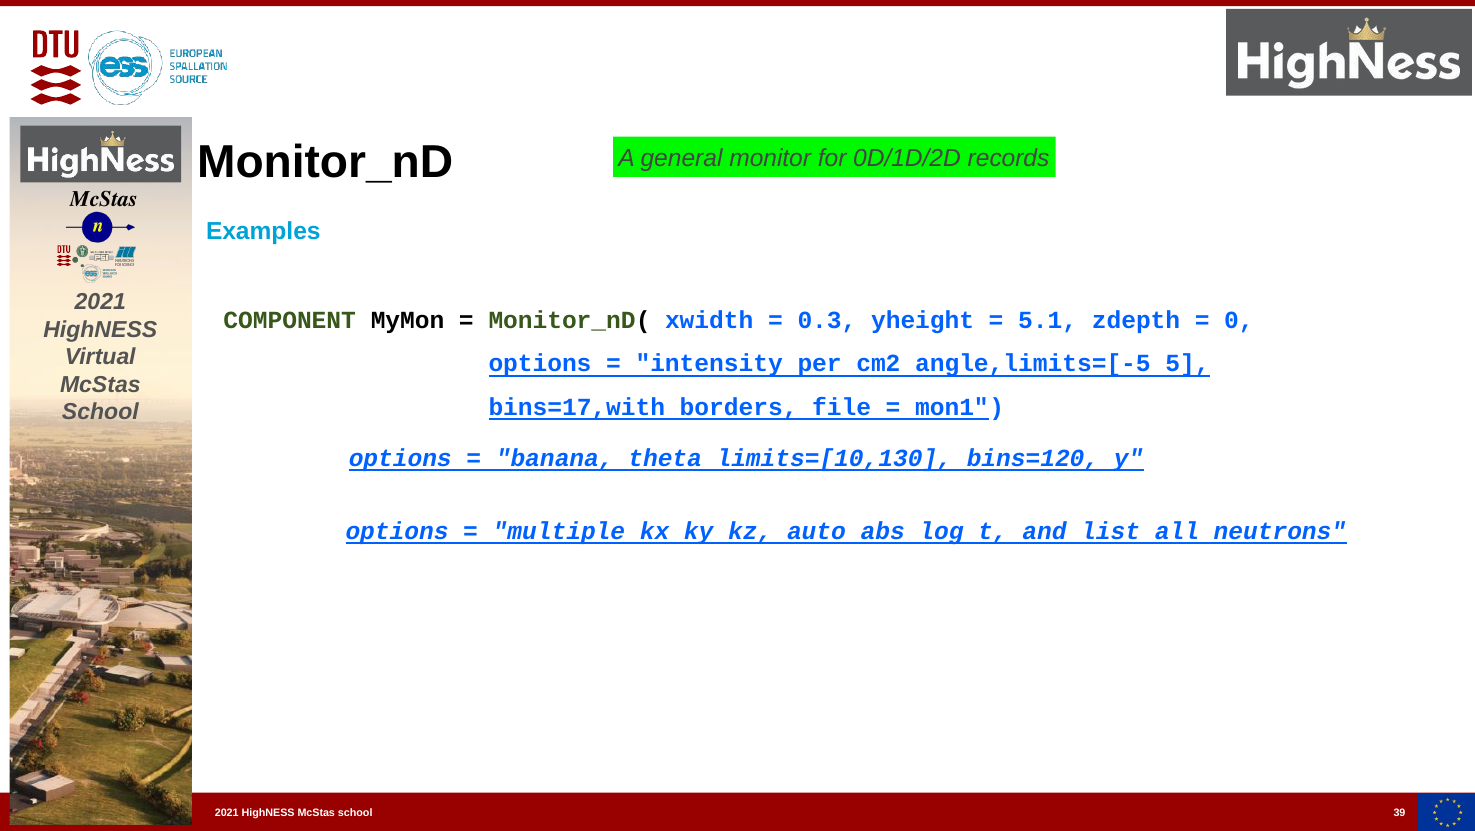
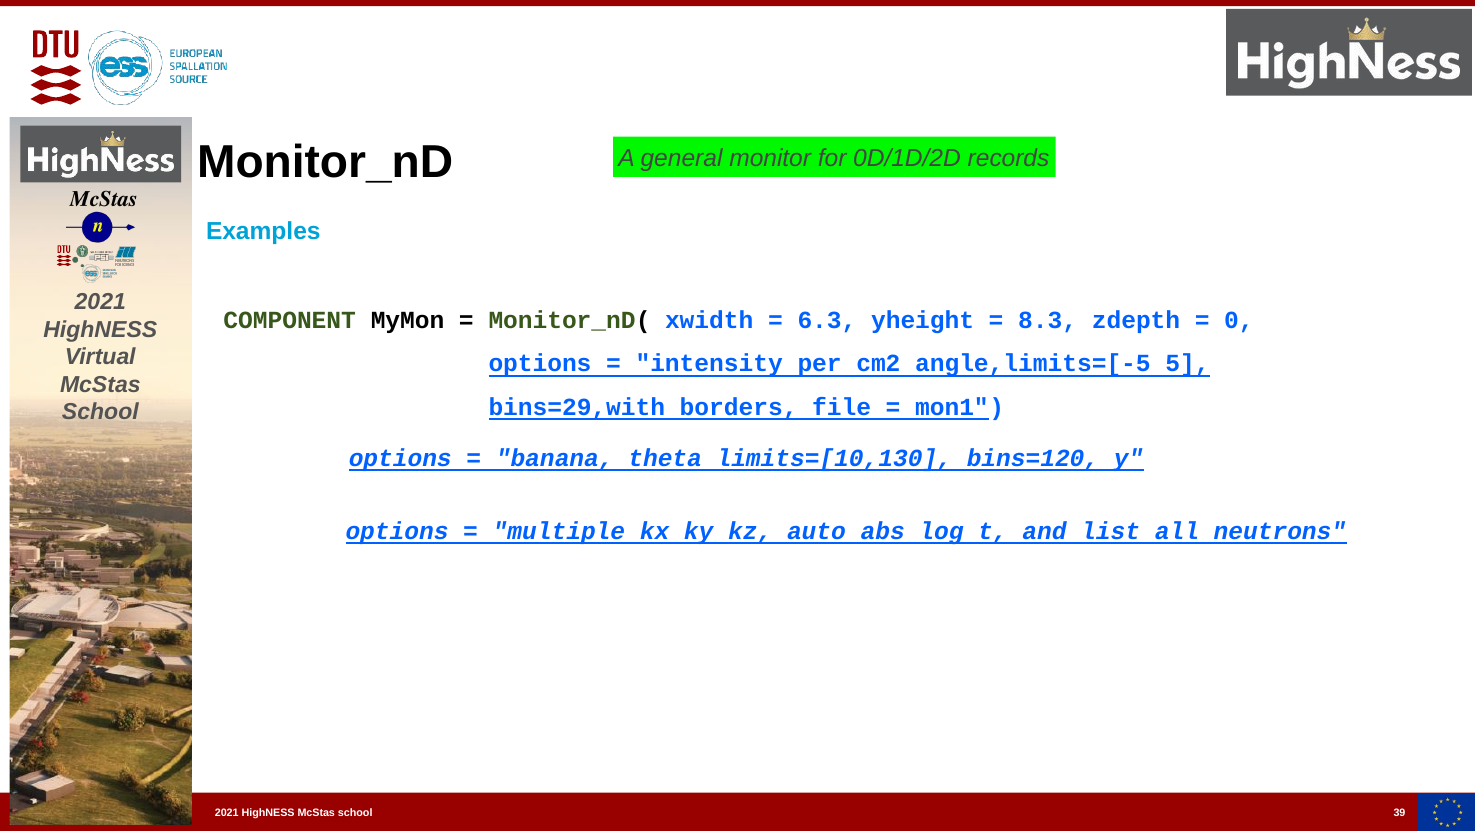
0.3: 0.3 -> 6.3 (827, 320)
5.1: 5.1 -> 8.3 (1048, 320)
bins=17,with: bins=17,with -> bins=29,with (577, 407)
